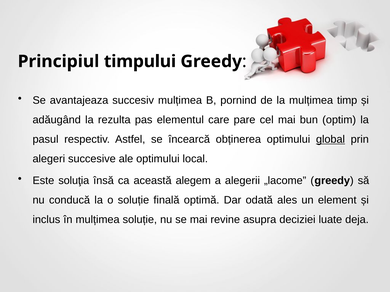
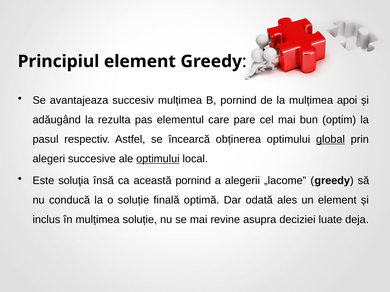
Principiul timpului: timpului -> element (140, 62)
timp: timp -> apoi (347, 101)
optimului underline: none -> present (158, 159)
această alegem: alegem -> pornind (193, 181)
